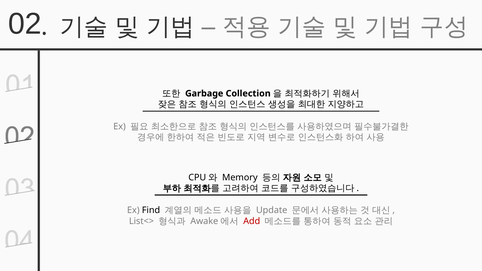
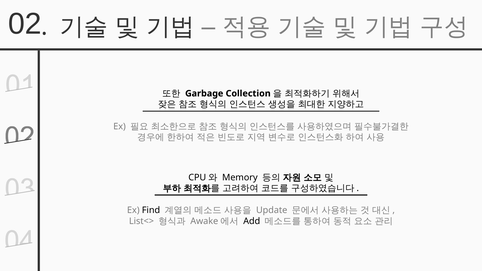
Add colour: red -> black (252, 221)
